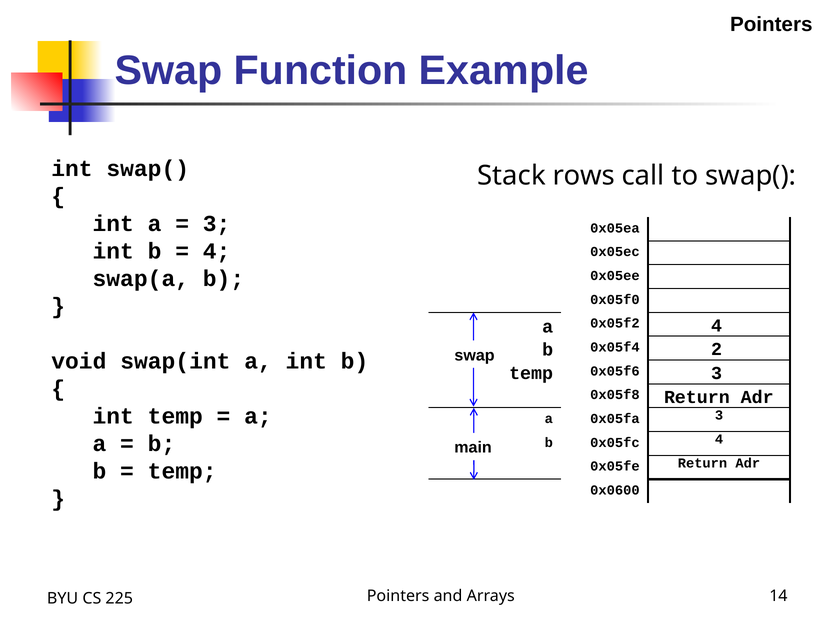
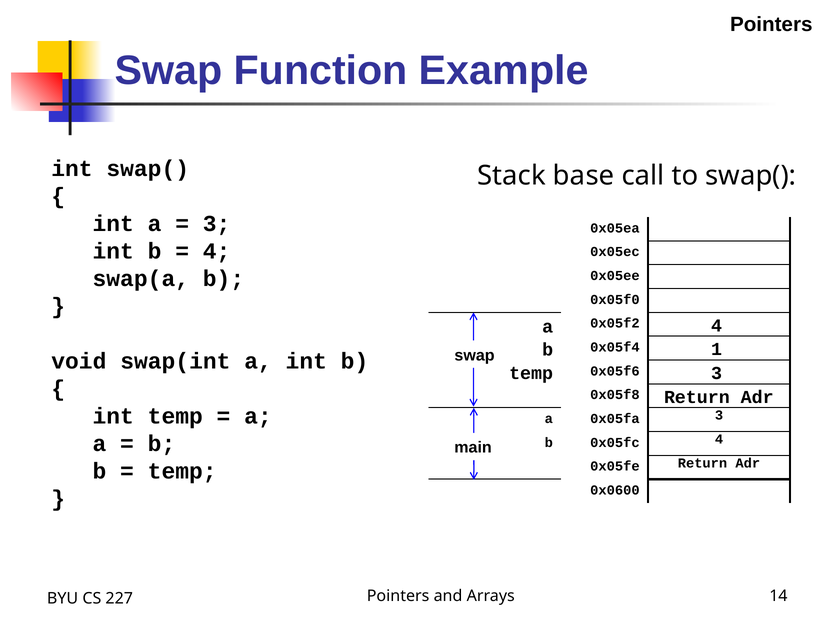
rows: rows -> base (584, 176)
2: 2 -> 1 (717, 349)
225: 225 -> 227 (119, 599)
